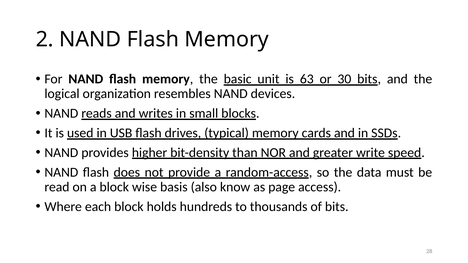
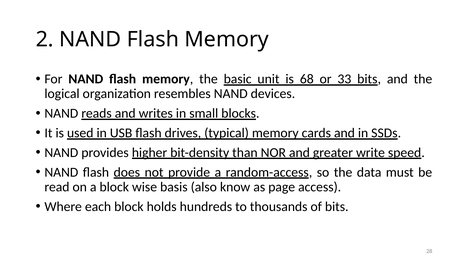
63: 63 -> 68 (307, 79)
30: 30 -> 33 (344, 79)
